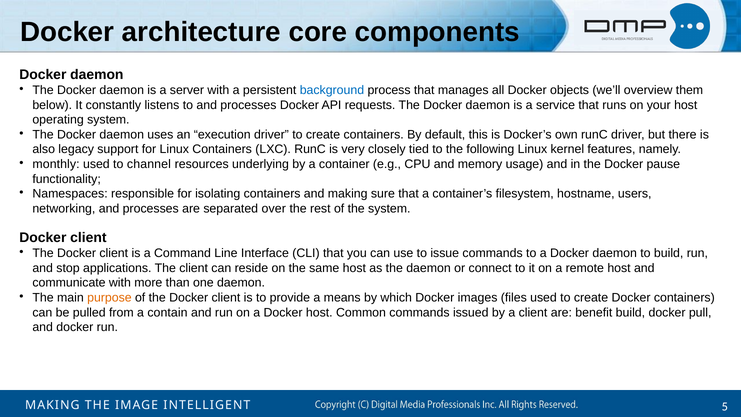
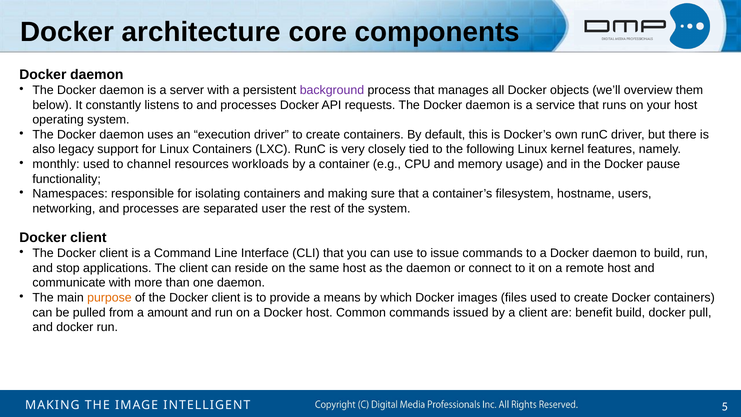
background colour: blue -> purple (332, 90)
underlying: underlying -> workloads (260, 164)
over: over -> user (274, 209)
contain: contain -> amount (168, 312)
